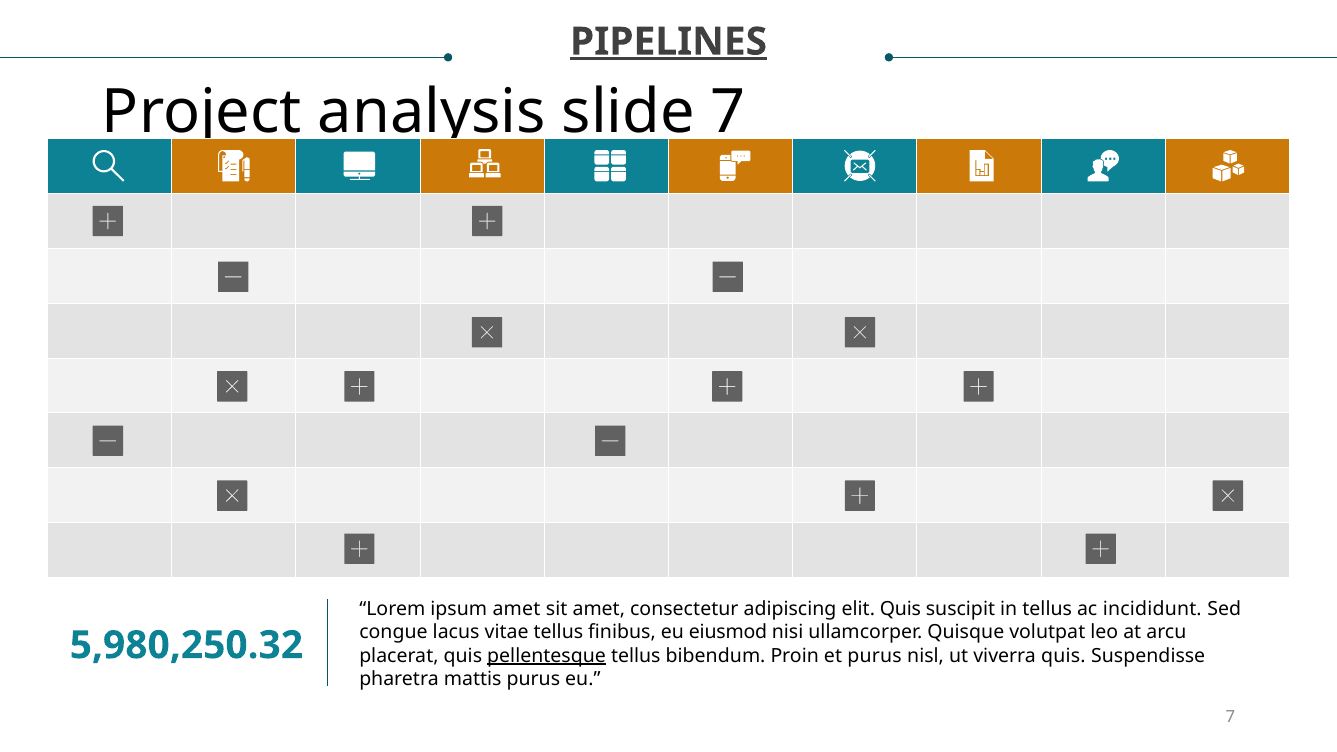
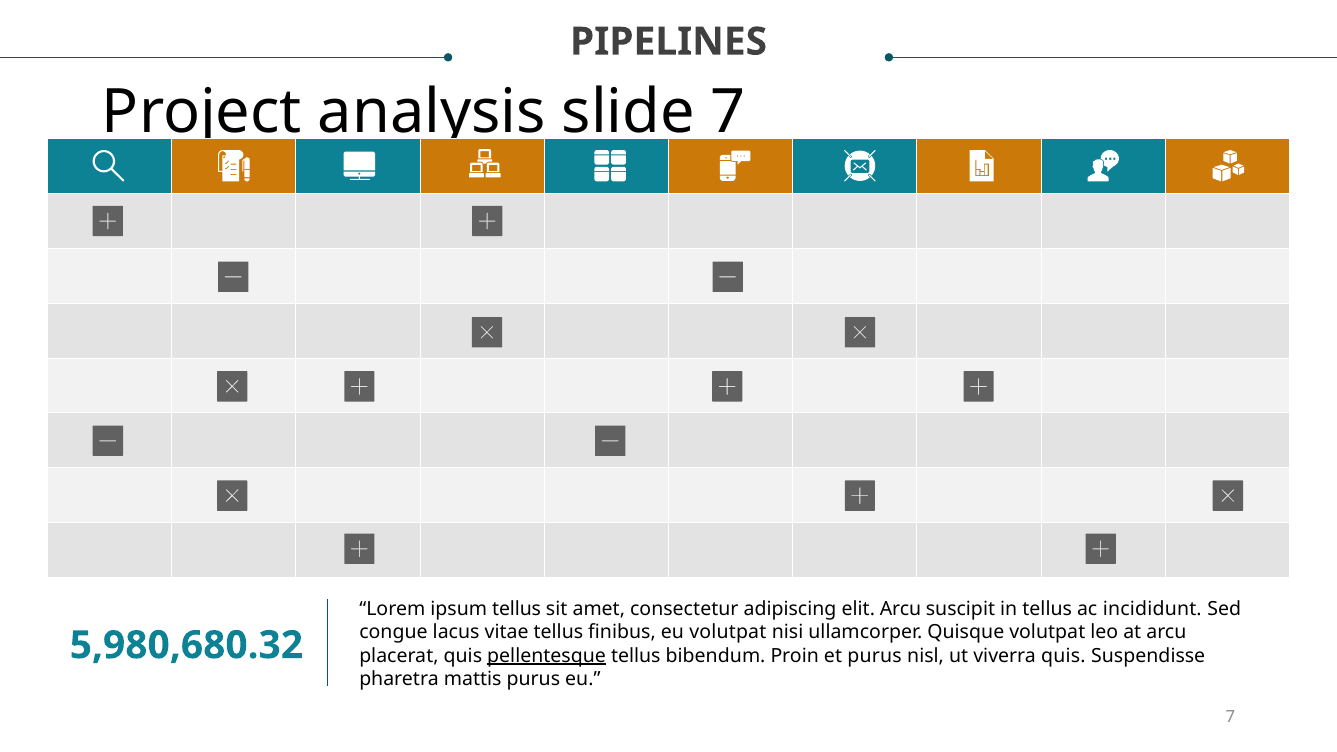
PIPELINES underline: present -> none (669, 42)
ipsum amet: amet -> tellus (517, 609)
elit Quis: Quis -> Arcu (900, 609)
eu eiusmod: eiusmod -> volutpat (728, 632)
5,980,250.32: 5,980,250.32 -> 5,980,680.32 (186, 645)
